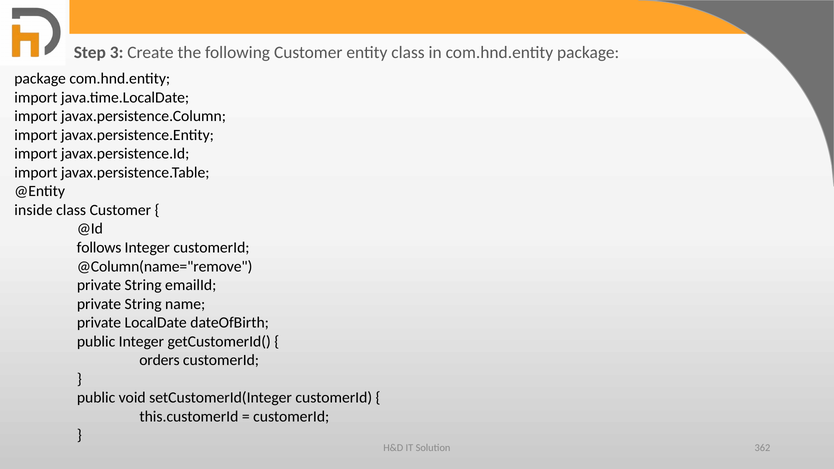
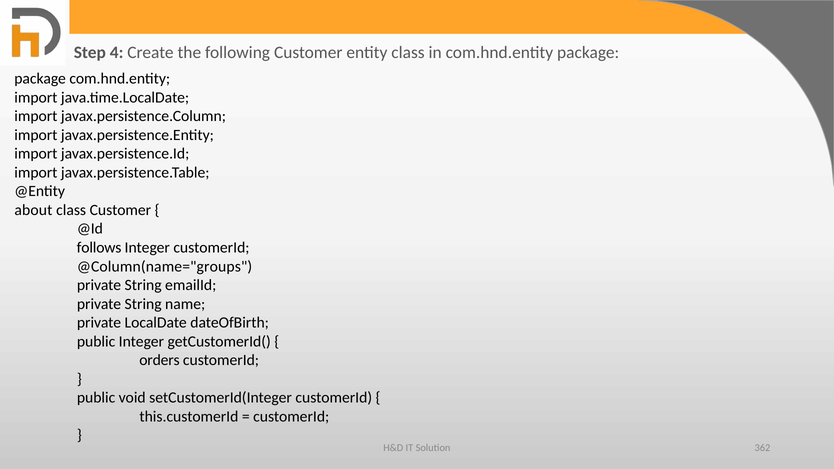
3: 3 -> 4 (117, 53)
inside: inside -> about (33, 210)
@Column(name="remove: @Column(name="remove -> @Column(name="groups (165, 266)
